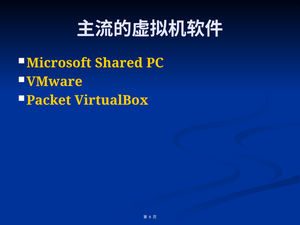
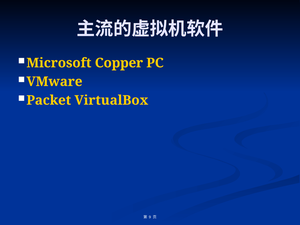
Shared: Shared -> Copper (119, 63)
